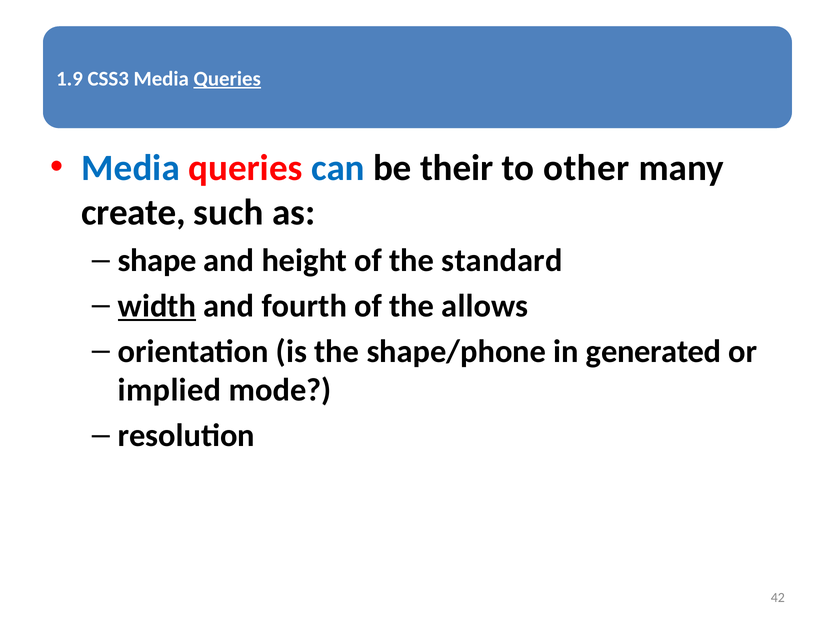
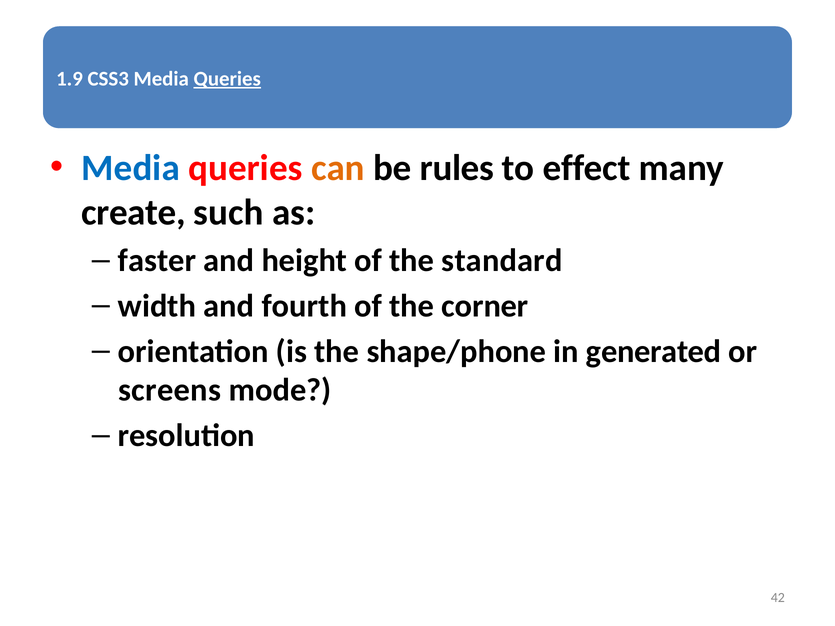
can colour: blue -> orange (338, 168)
their: their -> rules (457, 168)
other: other -> effect (587, 168)
shape: shape -> faster (157, 261)
width underline: present -> none (157, 306)
allows: allows -> corner (485, 306)
implied: implied -> screens (170, 390)
